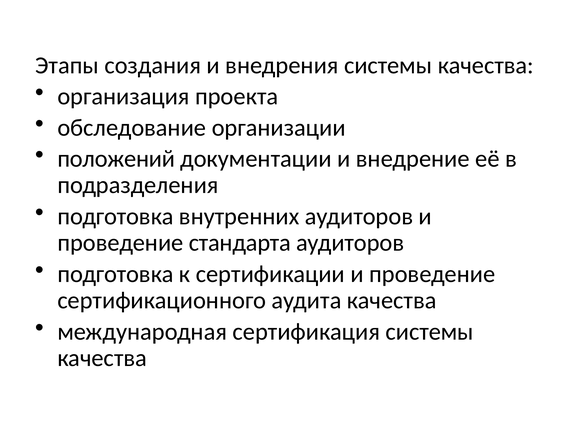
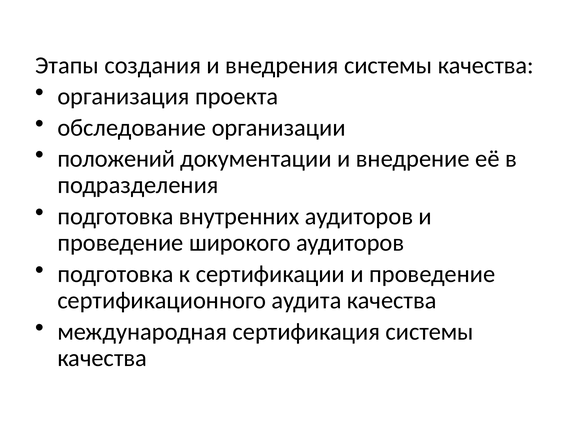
стандарта: стандарта -> широкого (240, 243)
